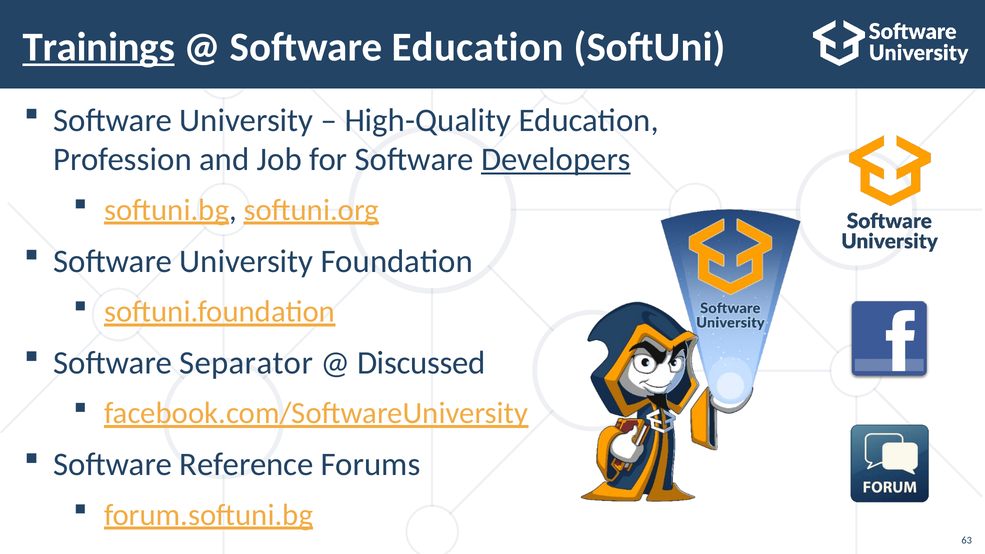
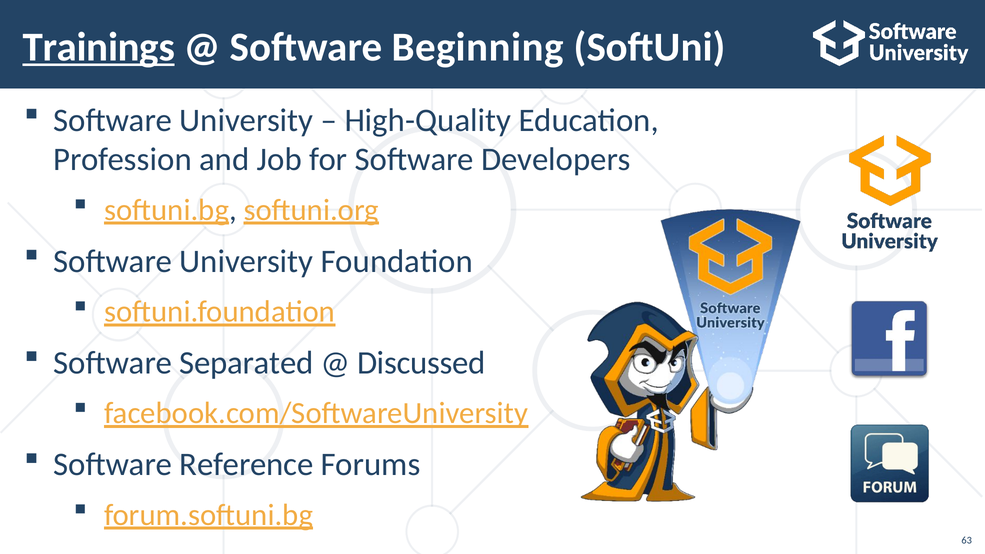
Software Education: Education -> Beginning (478, 47)
Developers underline: present -> none (556, 160)
Separator: Separator -> Separated (246, 363)
